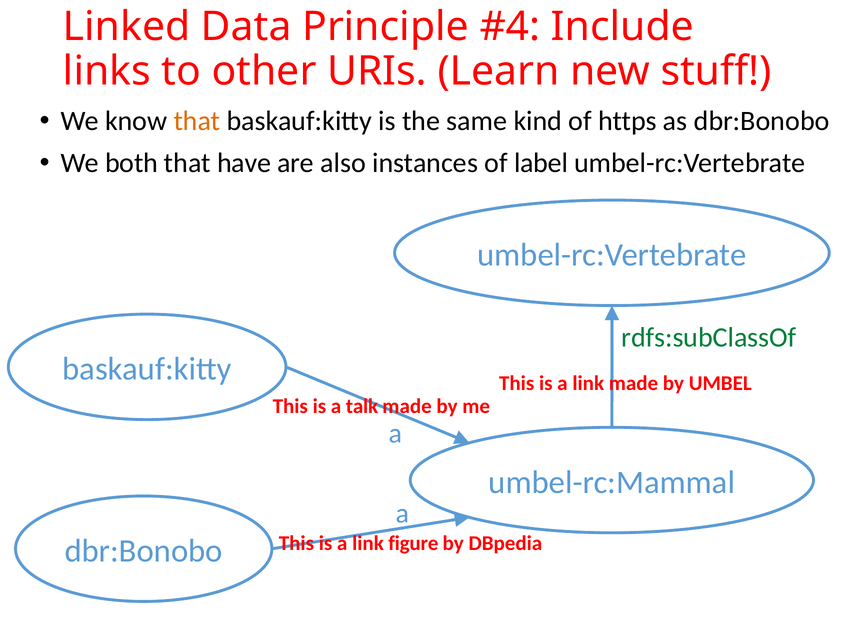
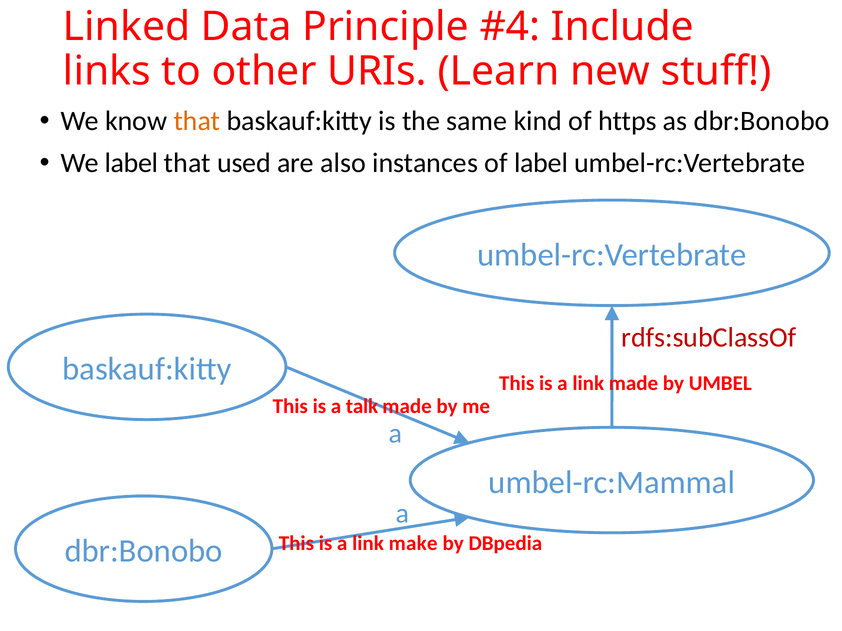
We both: both -> label (131, 163)
have: have -> used (244, 163)
rdfs:subClassOf colour: green -> red (709, 338)
figure: figure -> make (413, 544)
